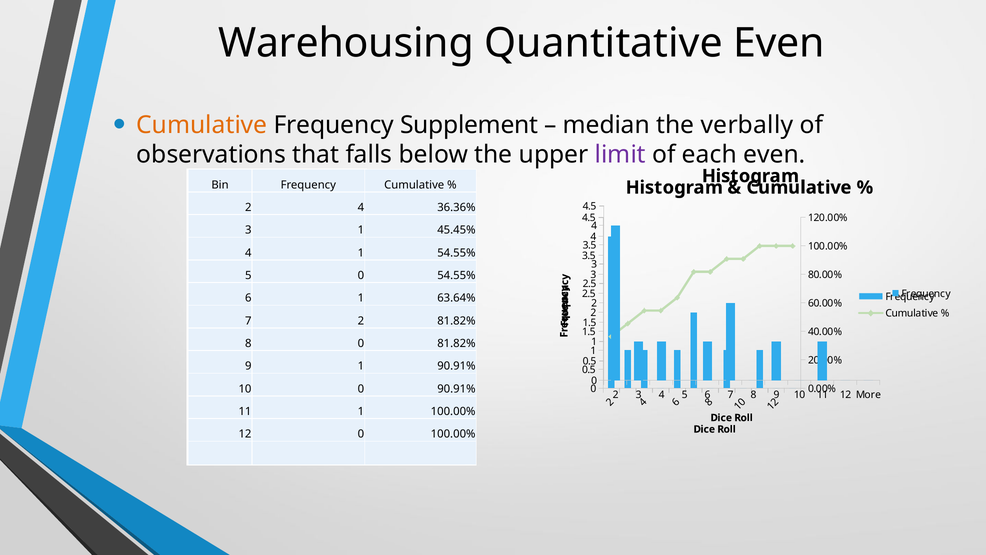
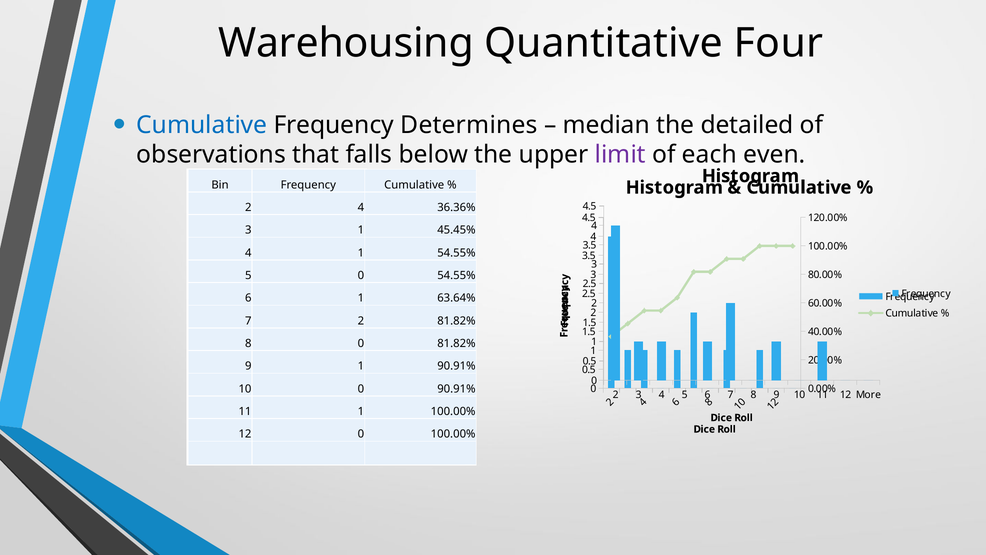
Quantitative Even: Even -> Four (779, 43)
Cumulative colour: orange -> blue (202, 125)
Supplement: Supplement -> Determines (469, 125)
verbally: verbally -> detailed (747, 125)
